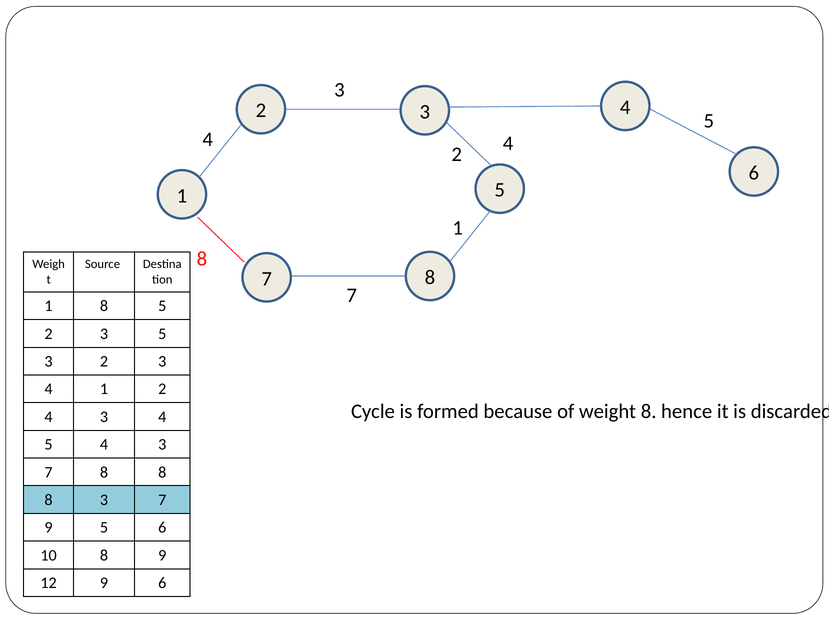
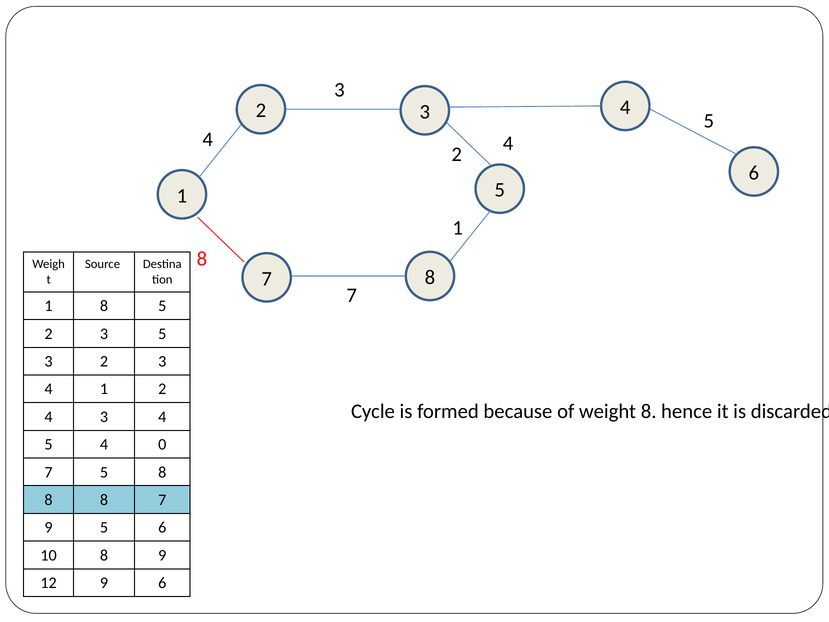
5 4 3: 3 -> 0 (162, 444)
8: 8 -> 5 (104, 472)
3: 3 -> 8 (104, 500)
